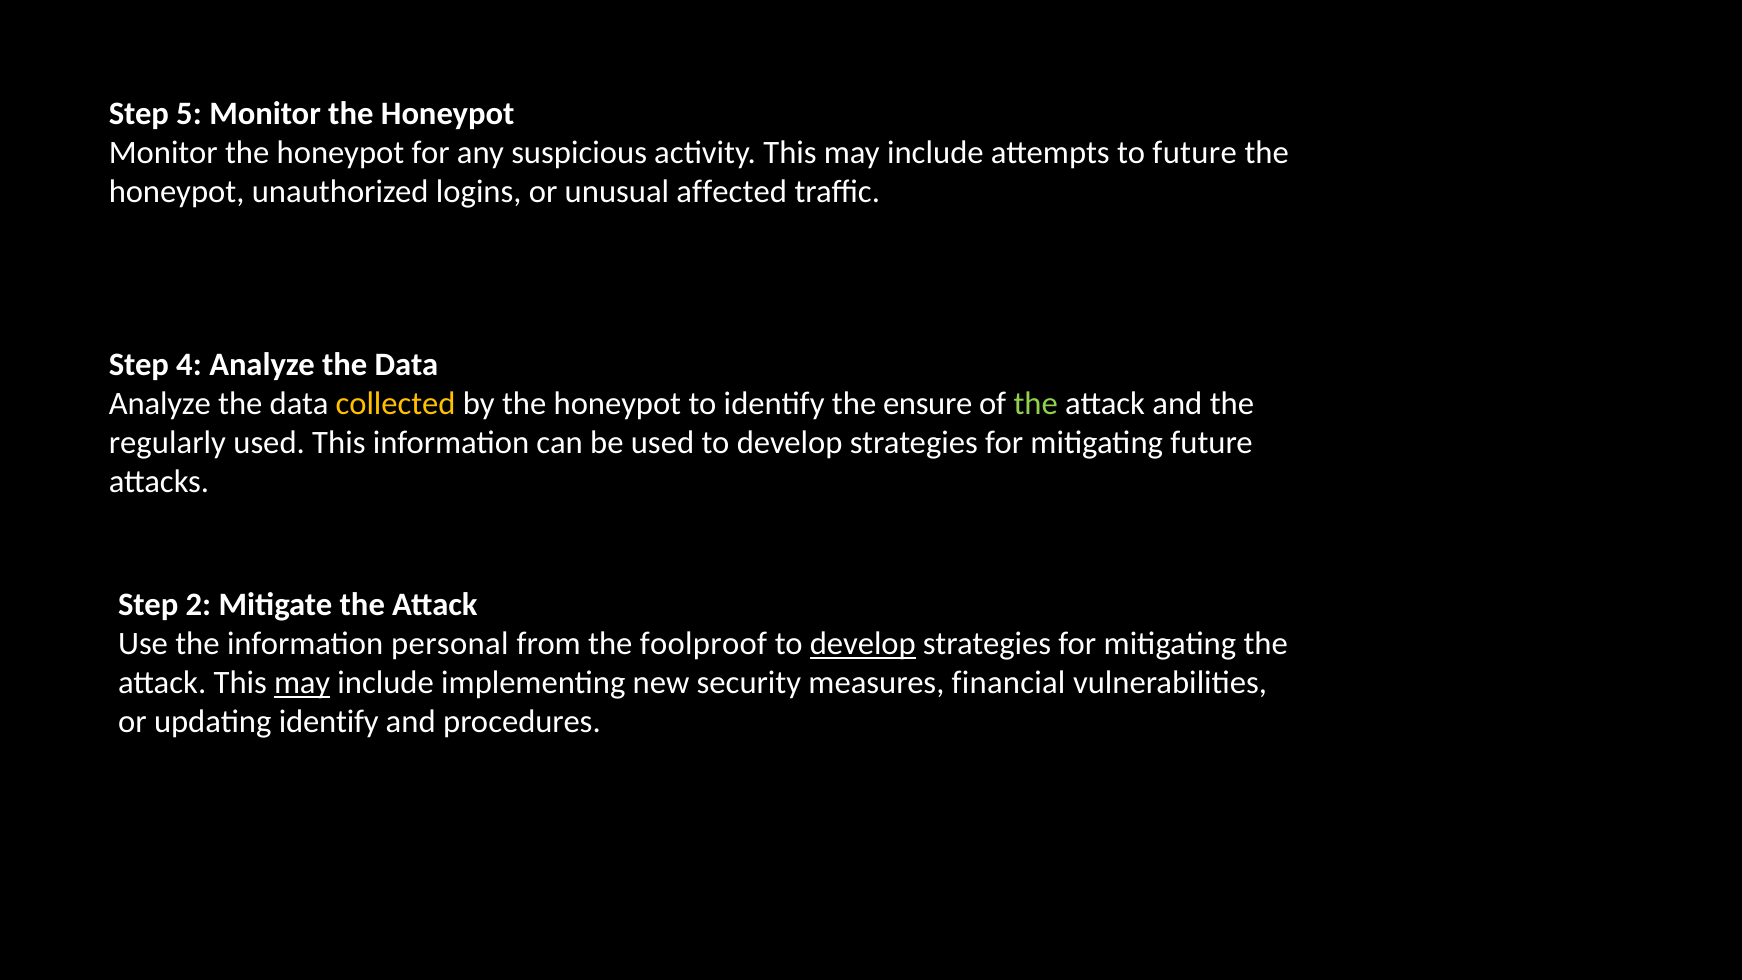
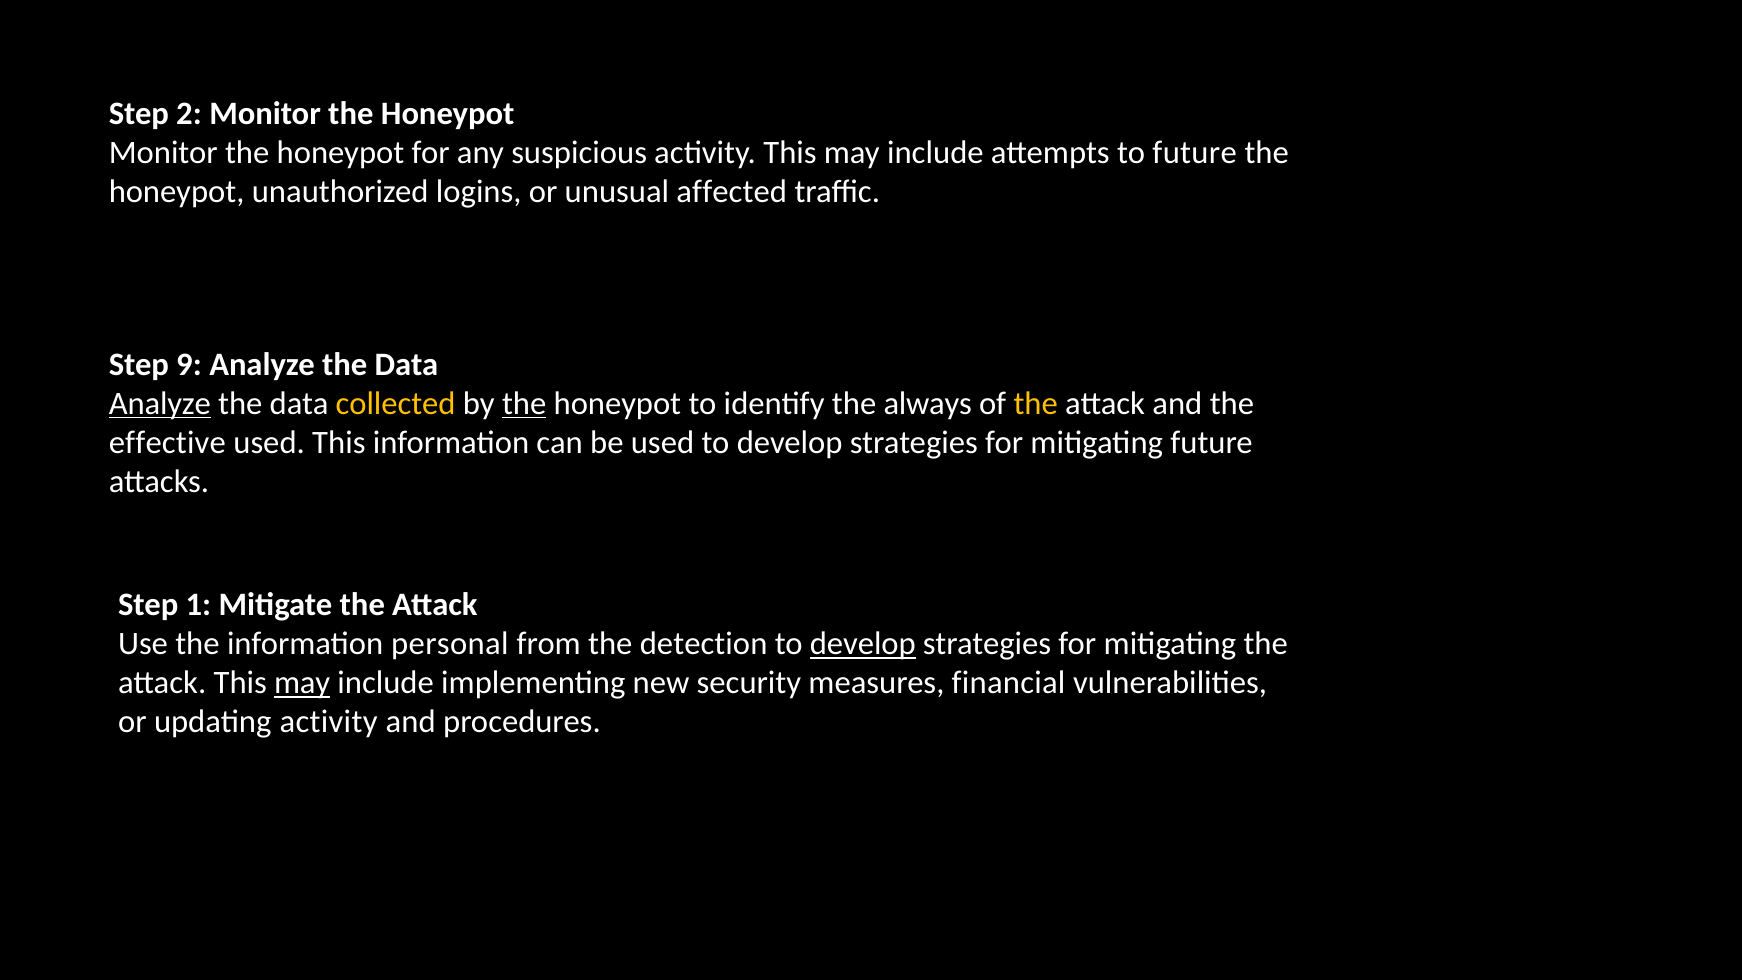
5: 5 -> 2 (189, 114)
4: 4 -> 9 (189, 364)
Analyze underline: none -> present (160, 403)
the underline: none -> present (524, 403)
ensure: ensure -> always (928, 403)
the colour: light green -> yellow (1036, 403)
regularly: regularly -> effective (167, 443)
2: 2 -> 1 (198, 604)
foolproof: foolproof -> detection (704, 643)
updating identify: identify -> activity (329, 722)
